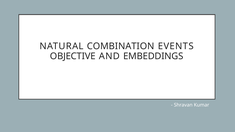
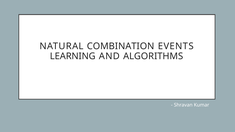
OBJECTIVE: OBJECTIVE -> LEARNING (73, 56)
EMBEDDINGS: EMBEDDINGS -> ALGORITHMS (153, 56)
